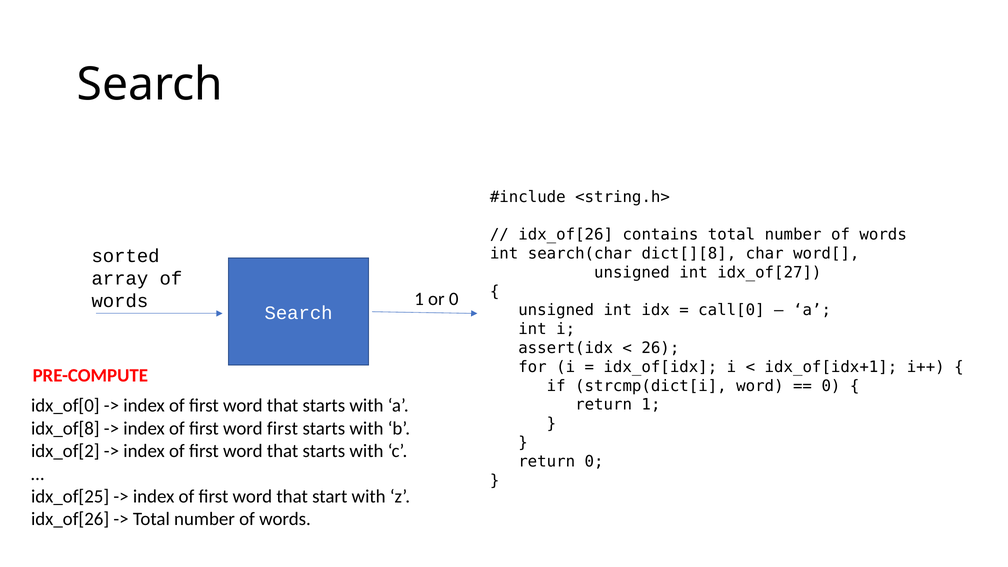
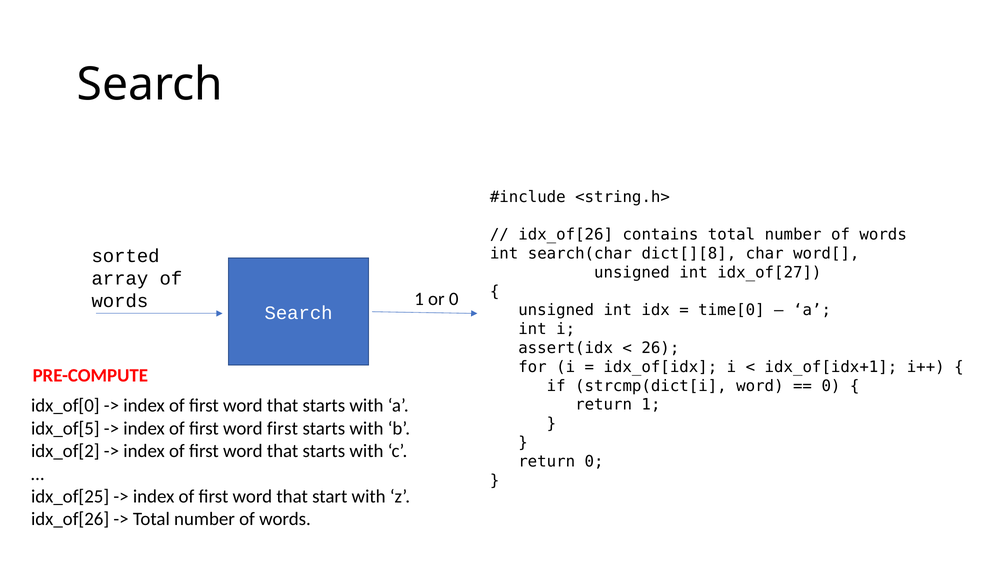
call[0: call[0 -> time[0 (731, 310)
idx_of[8: idx_of[8 -> idx_of[5 (65, 428)
